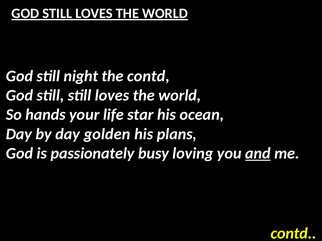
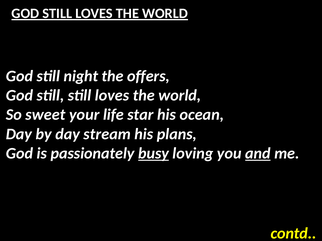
the contd: contd -> offers (149, 76)
hands: hands -> sweet (45, 115)
golden: golden -> stream (107, 134)
busy underline: none -> present (154, 154)
